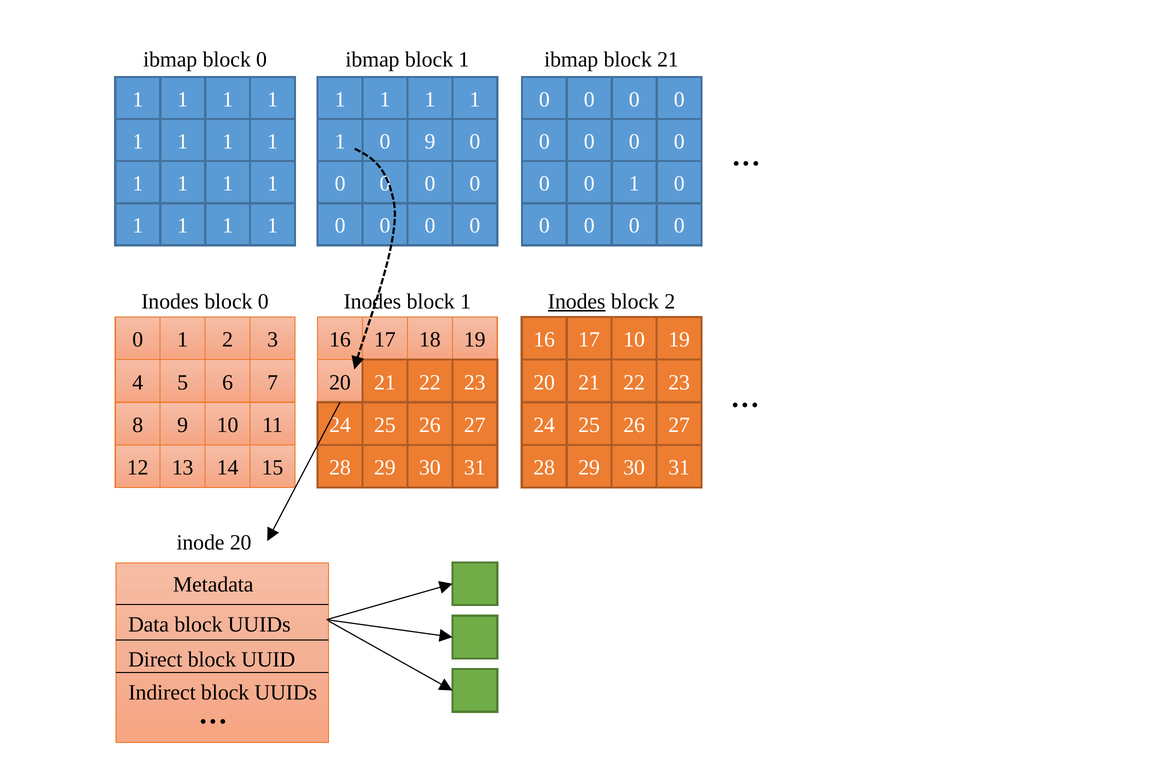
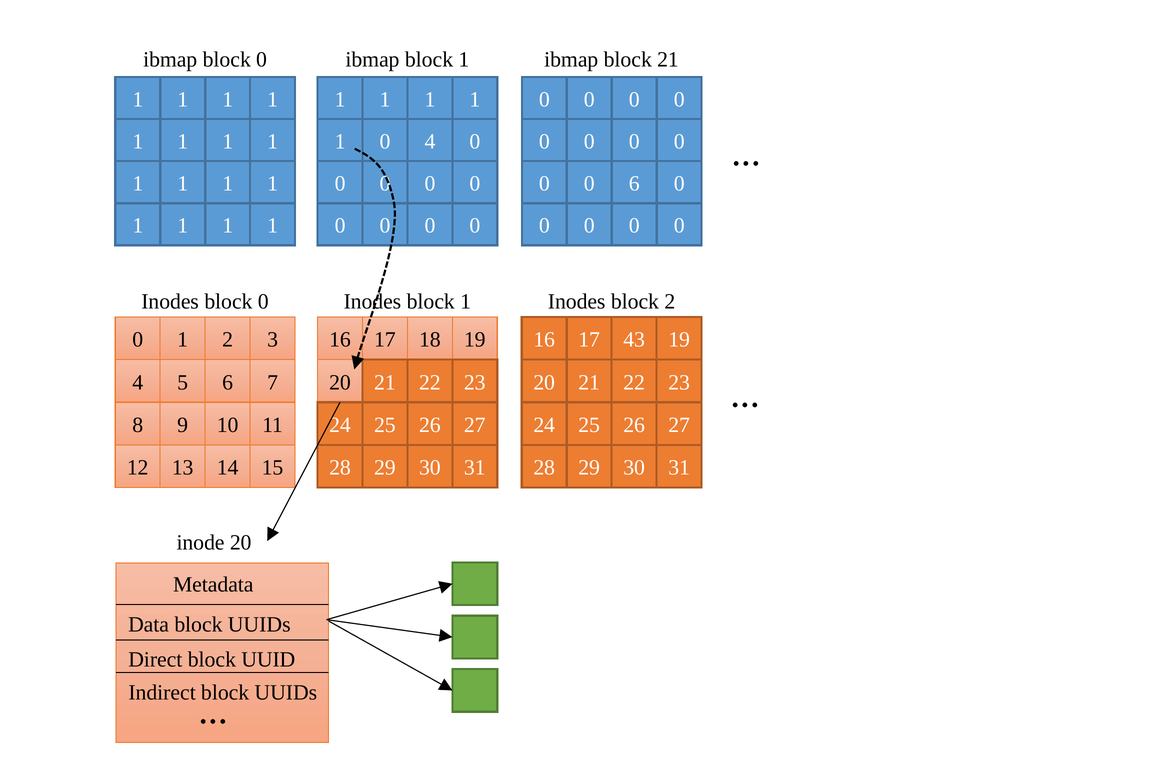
0 9: 9 -> 4 (430, 142)
1: 1 -> 6 (634, 184)
Inodes underline: present -> none (577, 301)
17 10: 10 -> 43 (634, 340)
